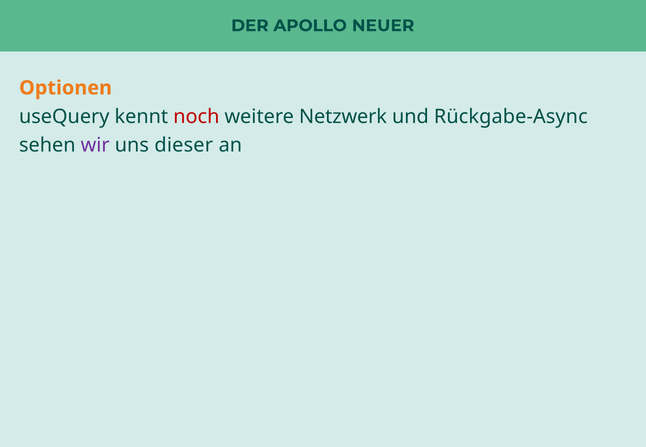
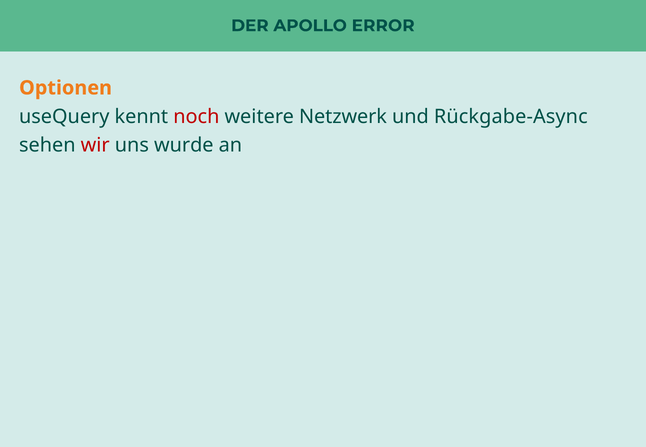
NEUER: NEUER -> ERROR (383, 26)
wir colour: purple -> red (95, 145)
dieser: dieser -> wurde (184, 145)
